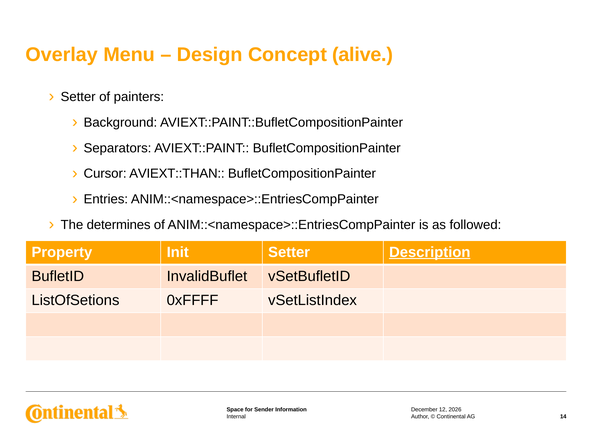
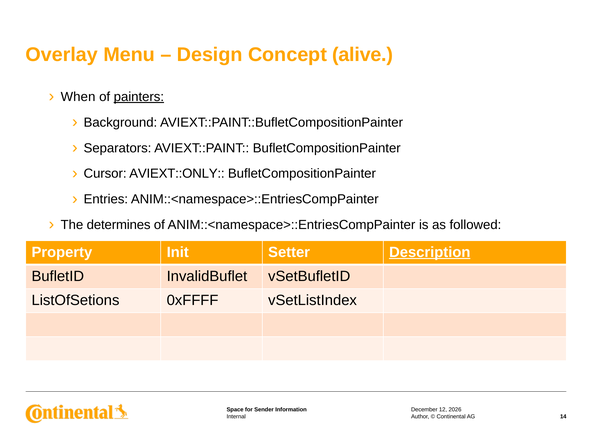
Setter: Setter -> When (78, 97)
painters underline: none -> present (139, 97)
AVIEXT::THAN: AVIEXT::THAN -> AVIEXT::ONLY (177, 174)
